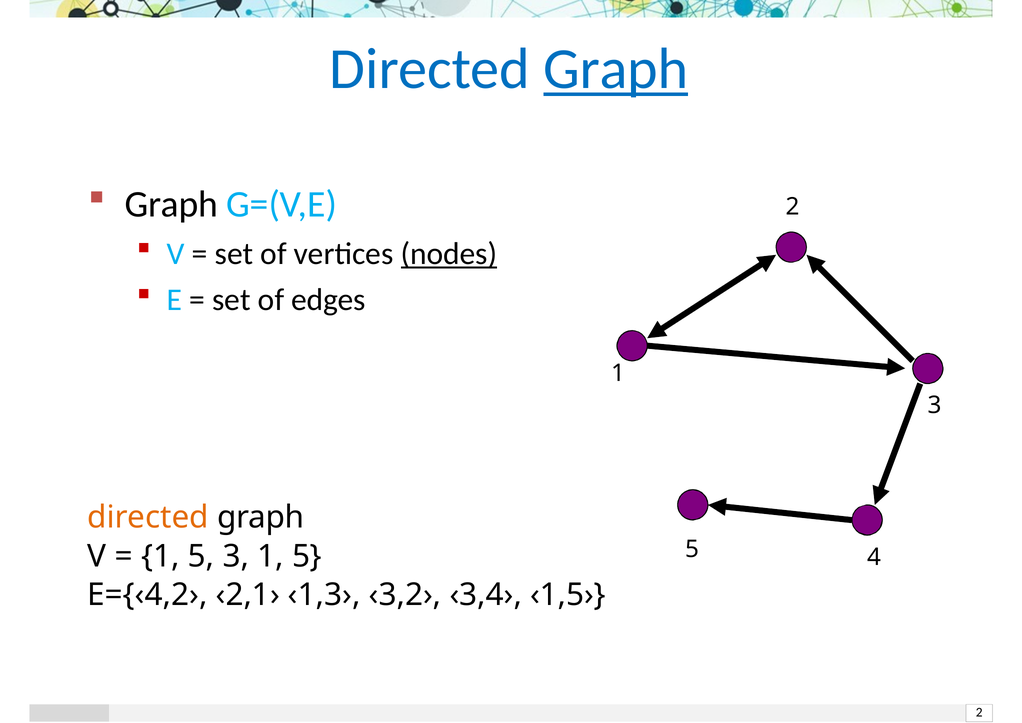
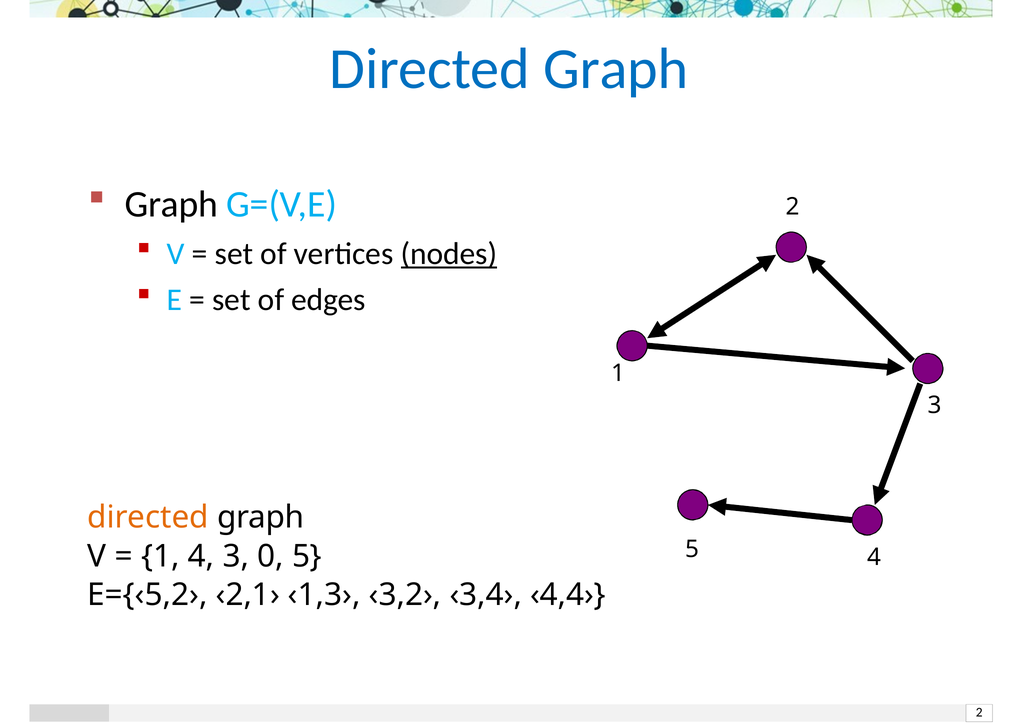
Graph underline: present -> none (616, 69)
5: 5 -> 4 (201, 556)
3 1: 1 -> 0 (271, 556)
E={‹4,2›: E={‹4,2› -> E={‹5,2› (147, 595)
‹1,5›: ‹1,5› -> ‹4,4› (568, 595)
